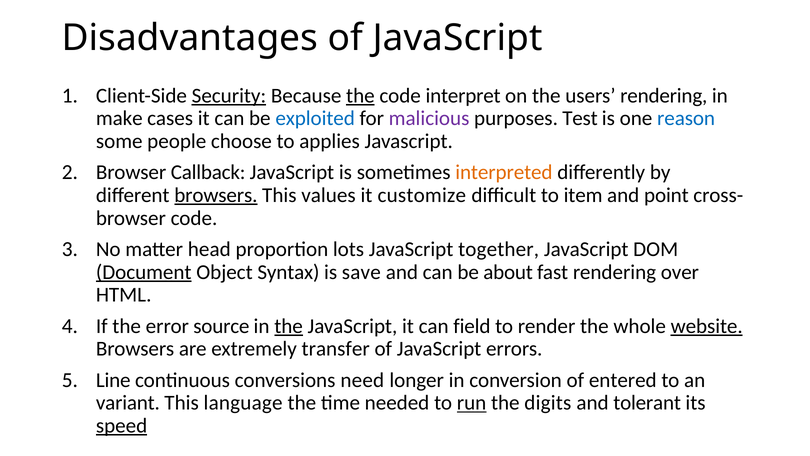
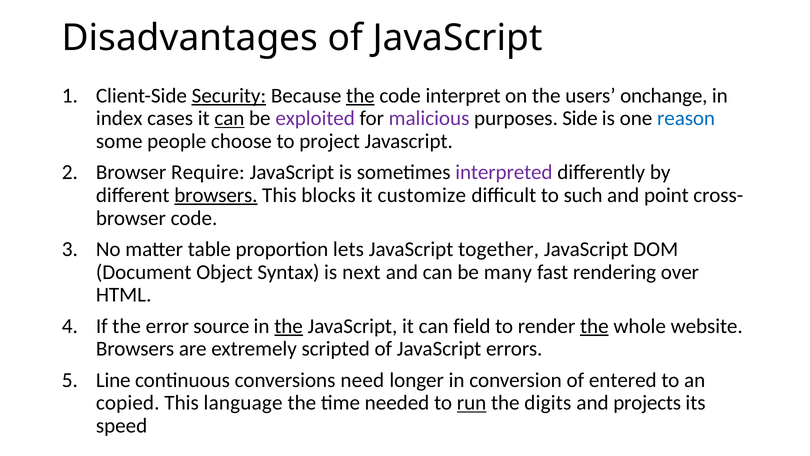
users rendering: rendering -> onchange (664, 96)
make: make -> index (119, 118)
can underline: none -> present (229, 118)
exploited colour: blue -> purple (315, 118)
Test: Test -> Side (580, 118)
applies: applies -> project (330, 141)
Callback: Callback -> Require (208, 172)
interpreted colour: orange -> purple (504, 172)
values: values -> blocks (328, 195)
item: item -> such (583, 195)
head: head -> table (209, 249)
lots: lots -> lets (348, 249)
Document underline: present -> none (144, 272)
save: save -> next (361, 272)
about: about -> many (508, 272)
the underline: none -> present (594, 326)
website underline: present -> none (707, 326)
transfer: transfer -> scripted (336, 349)
variant: variant -> copied (128, 403)
tolerant: tolerant -> projects (647, 403)
speed underline: present -> none (122, 425)
